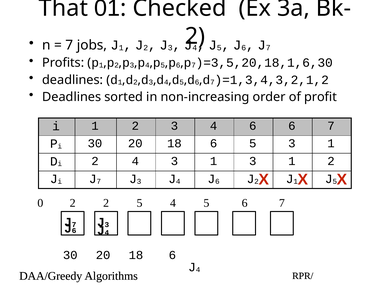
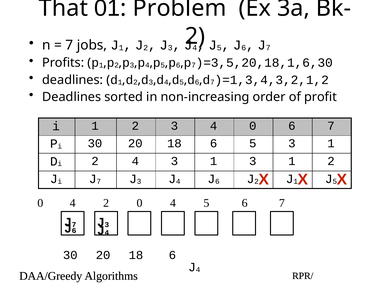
Checked: Checked -> Problem (179, 8)
4 6: 6 -> 0 (253, 126)
2: 2 -> 4 (73, 203)
2 5: 5 -> 0 (139, 203)
